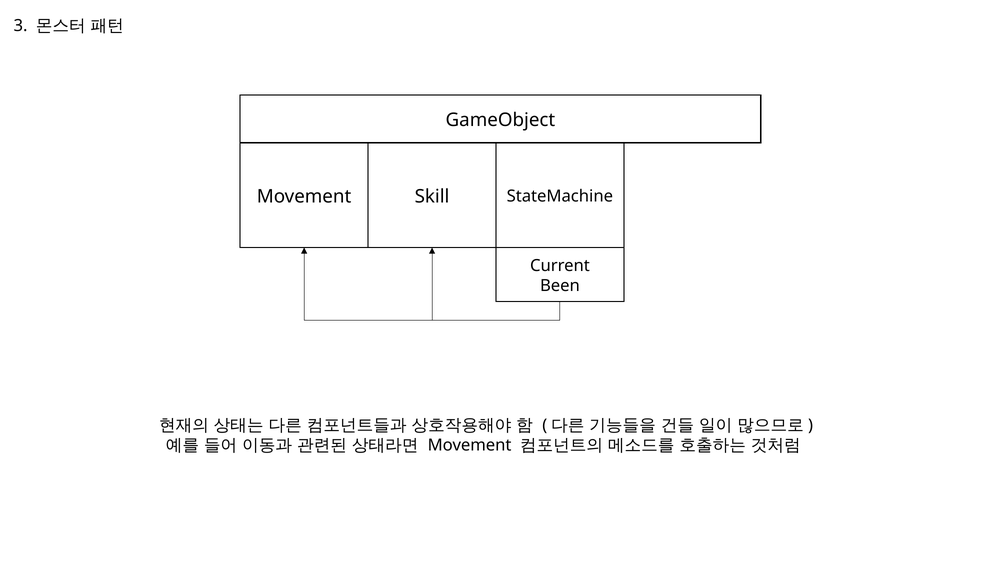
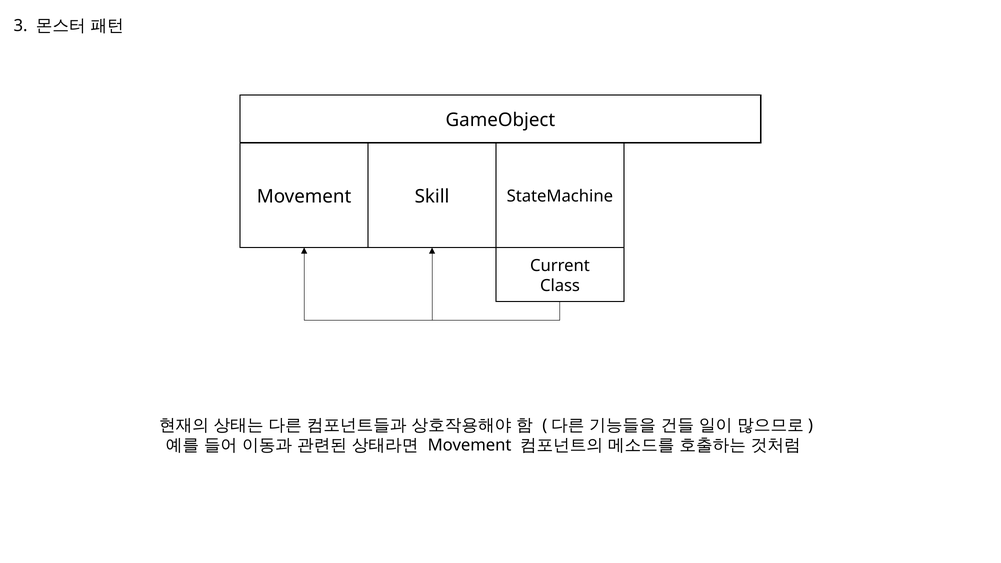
Been: Been -> Class (560, 286)
